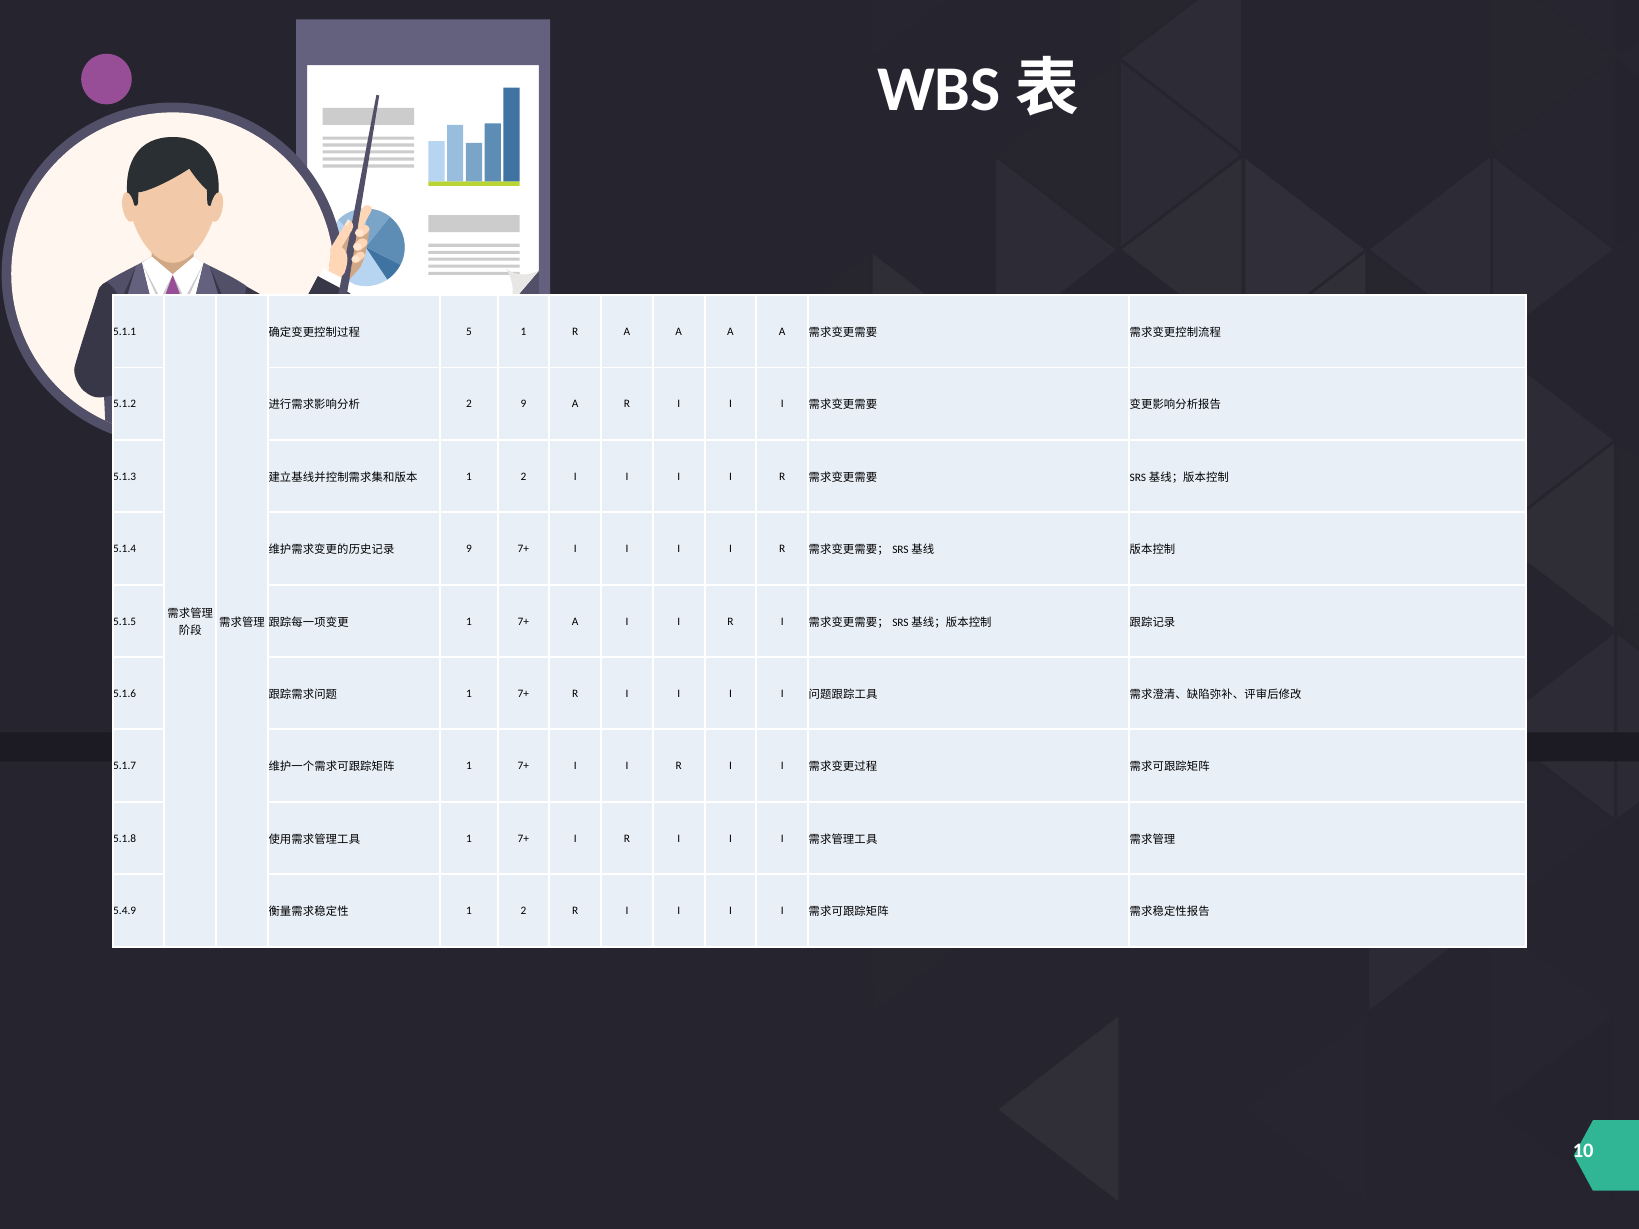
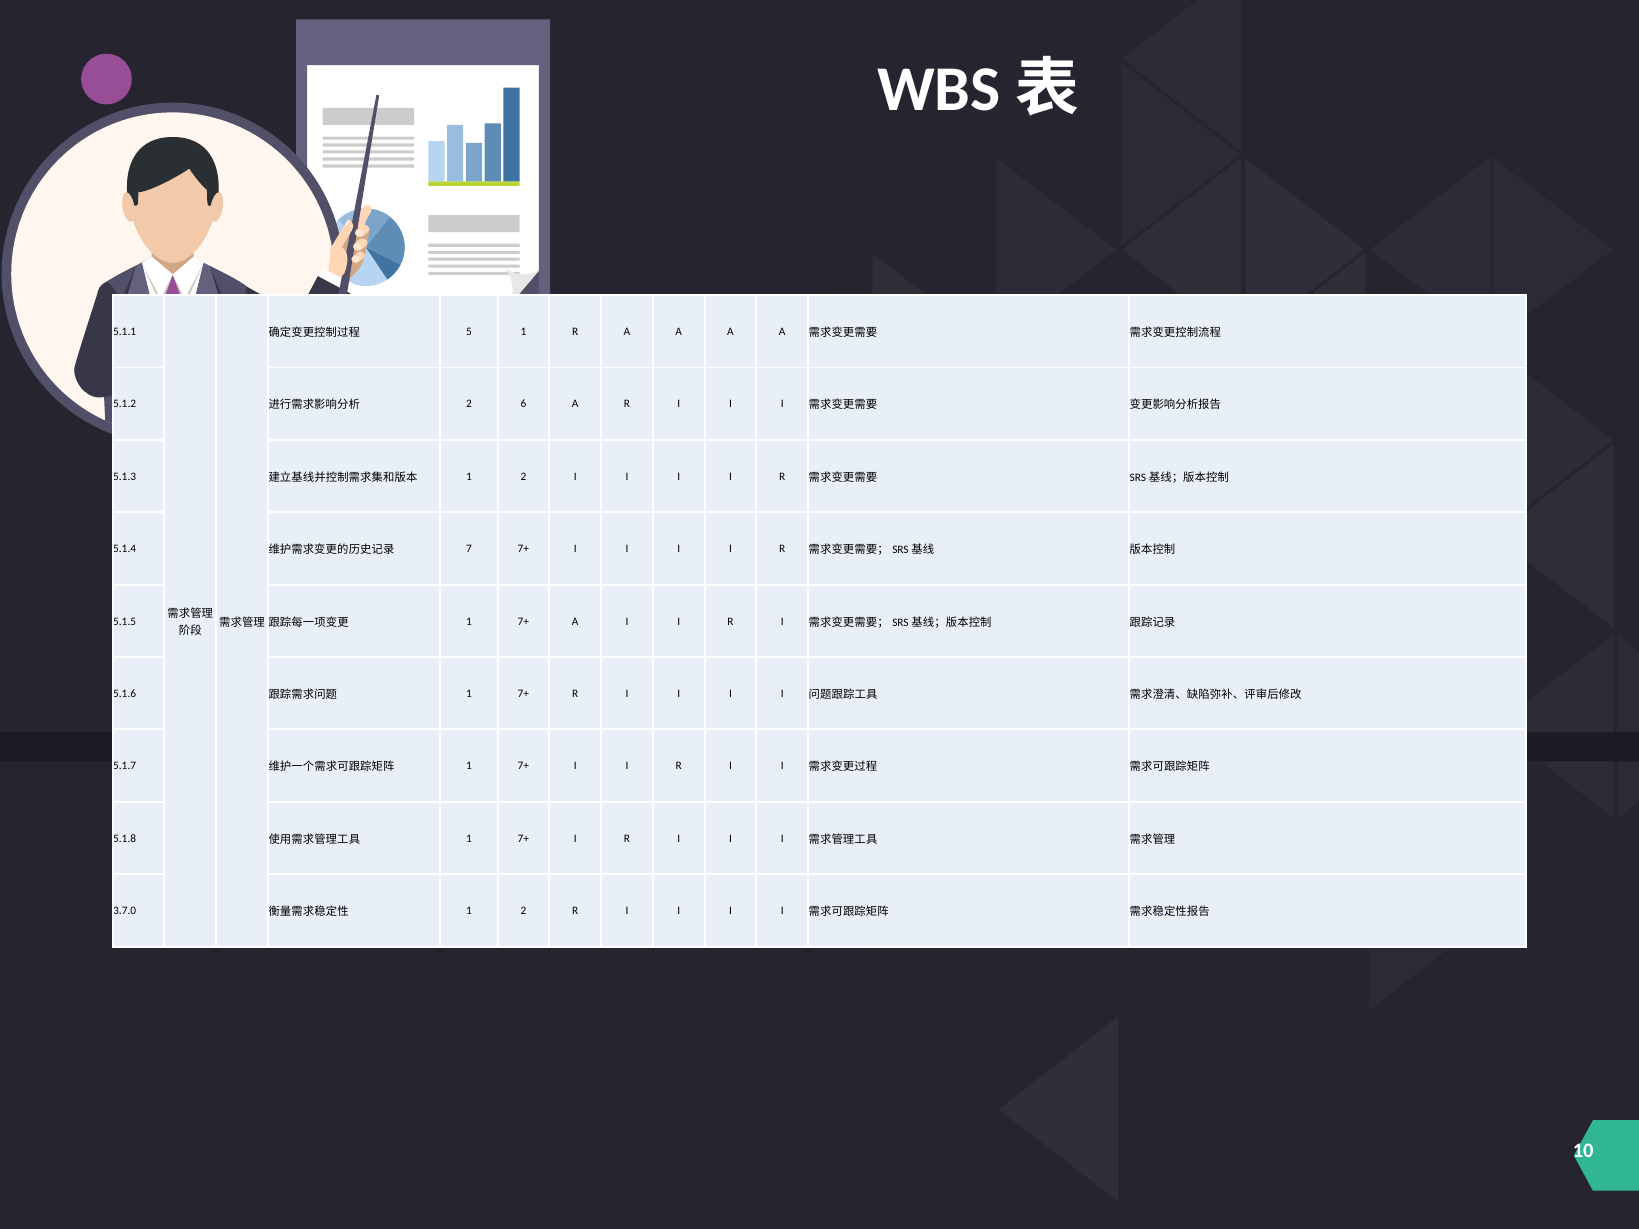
2 9: 9 -> 6 (523, 404)
9: 9 -> 7 (469, 549)
5.4.9: 5.4.9 -> 3.7.0 (125, 911)
